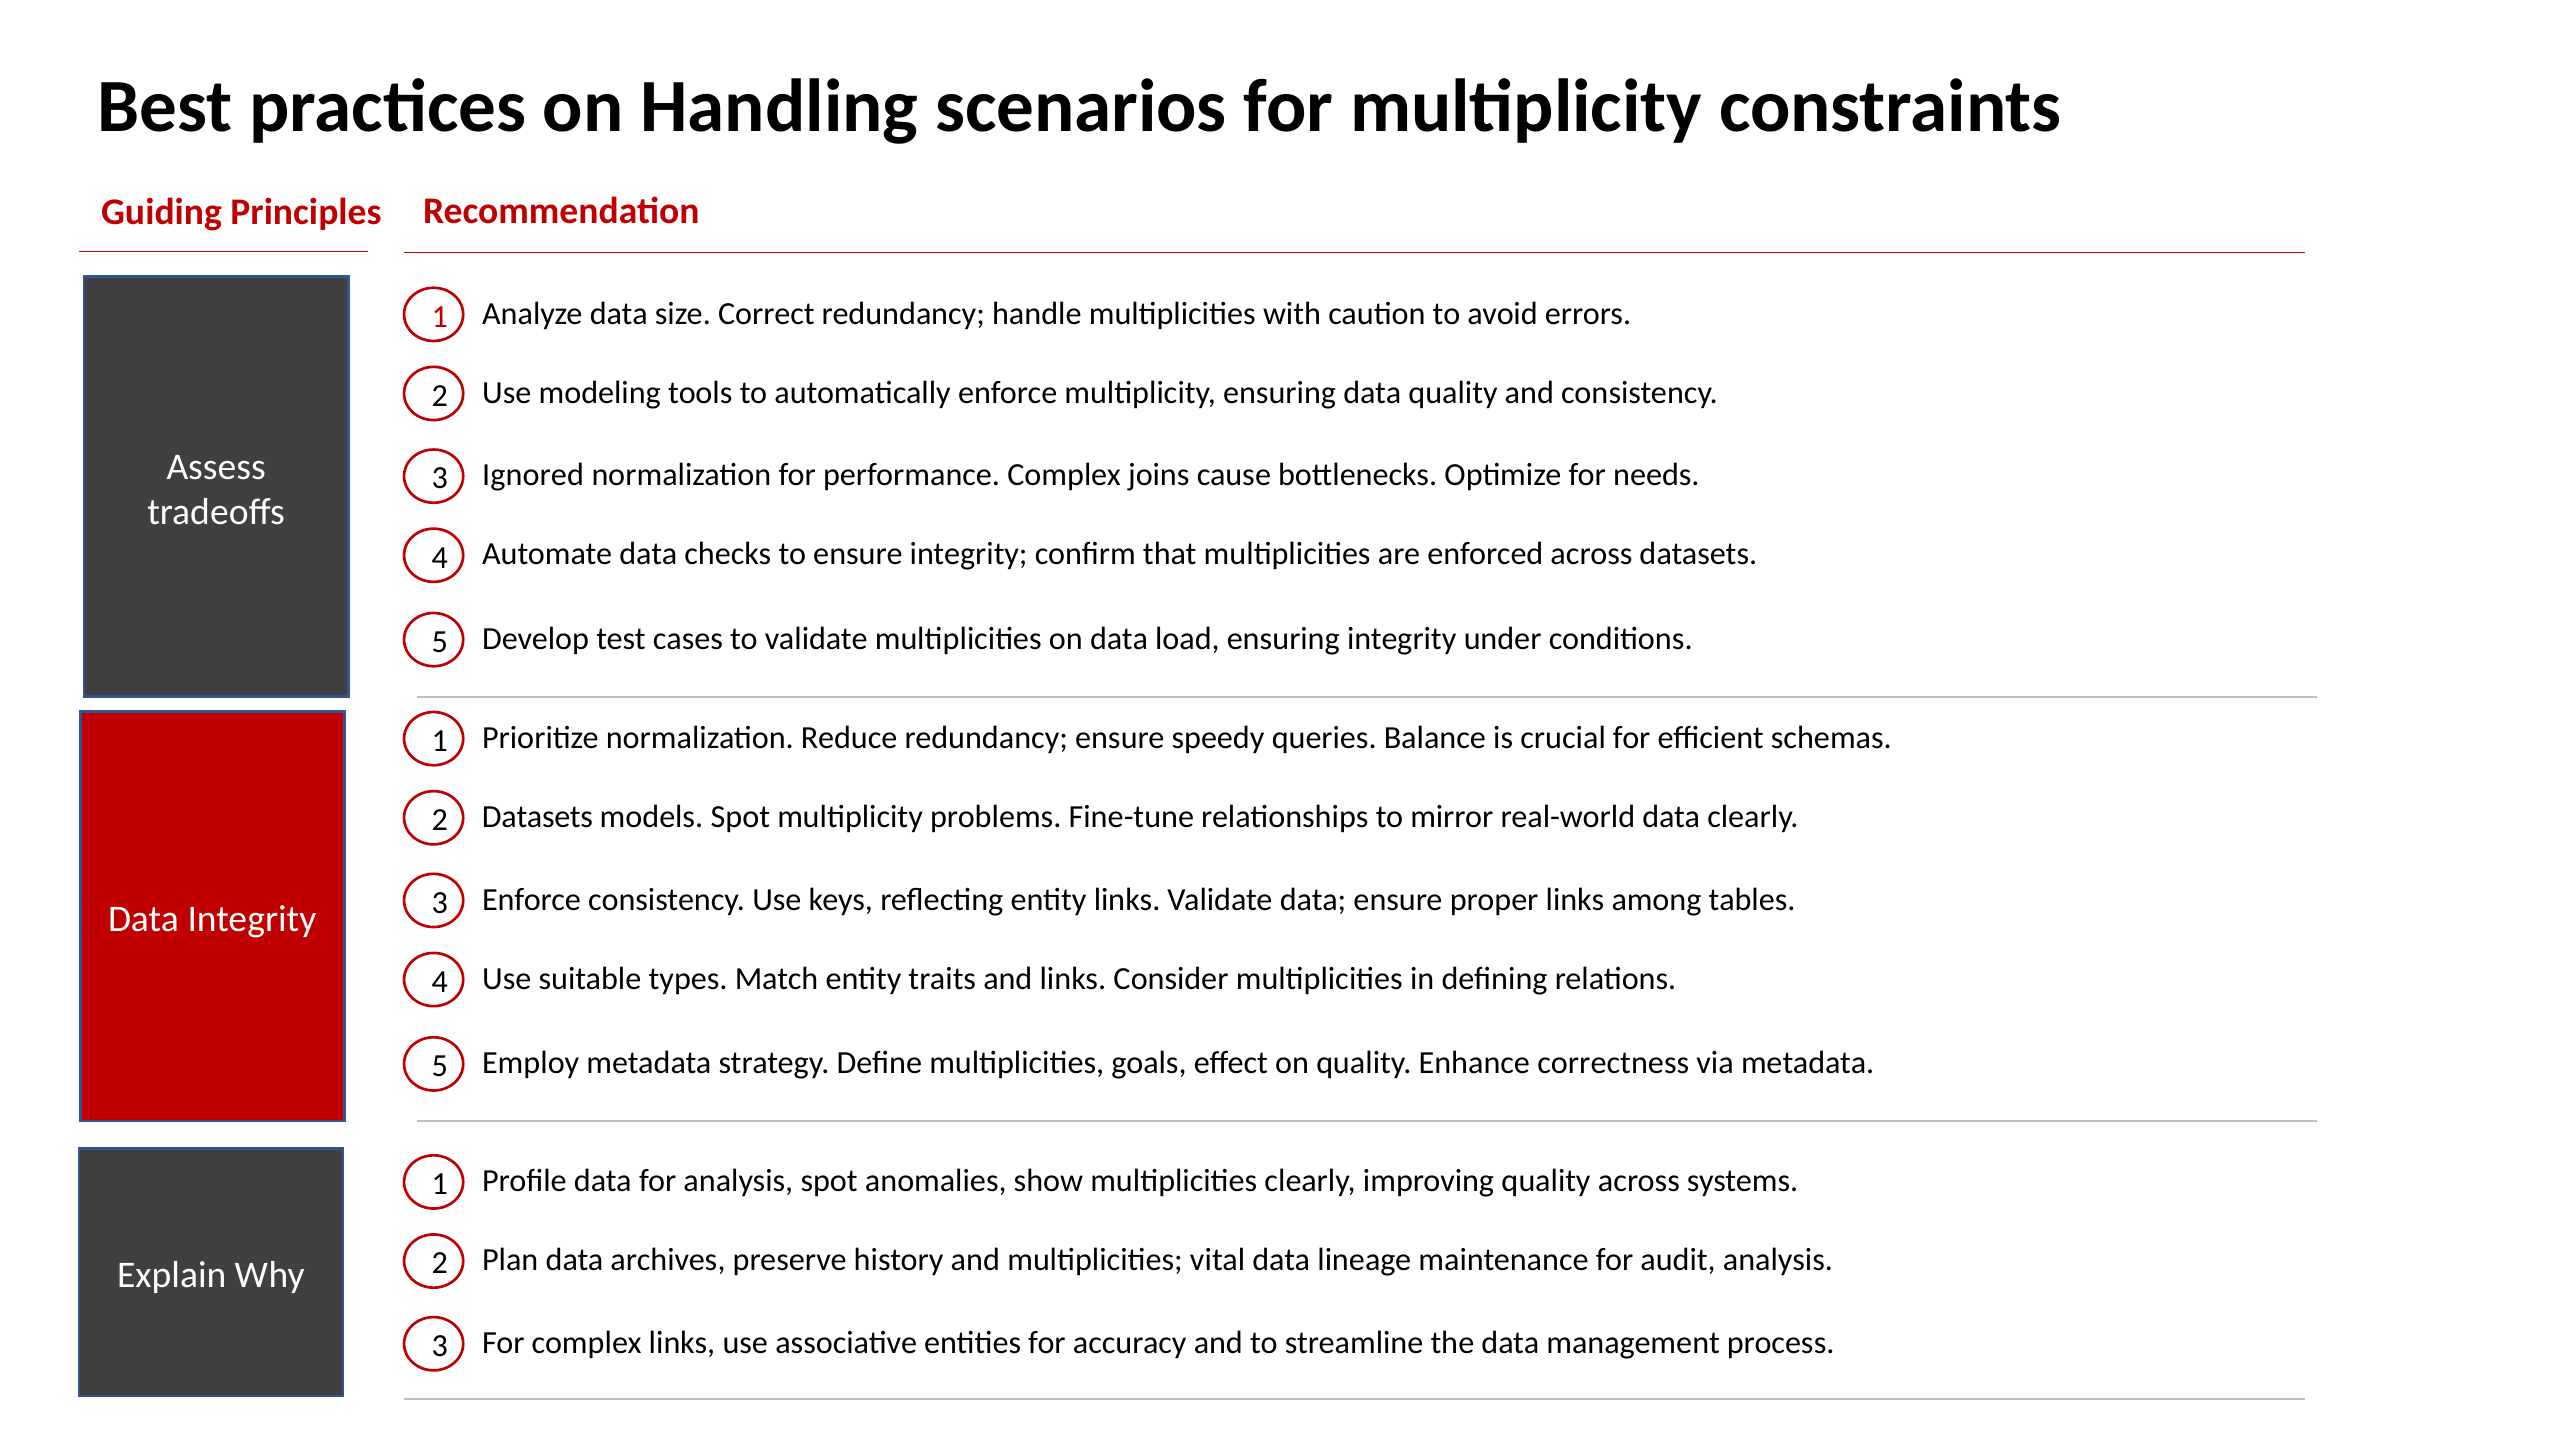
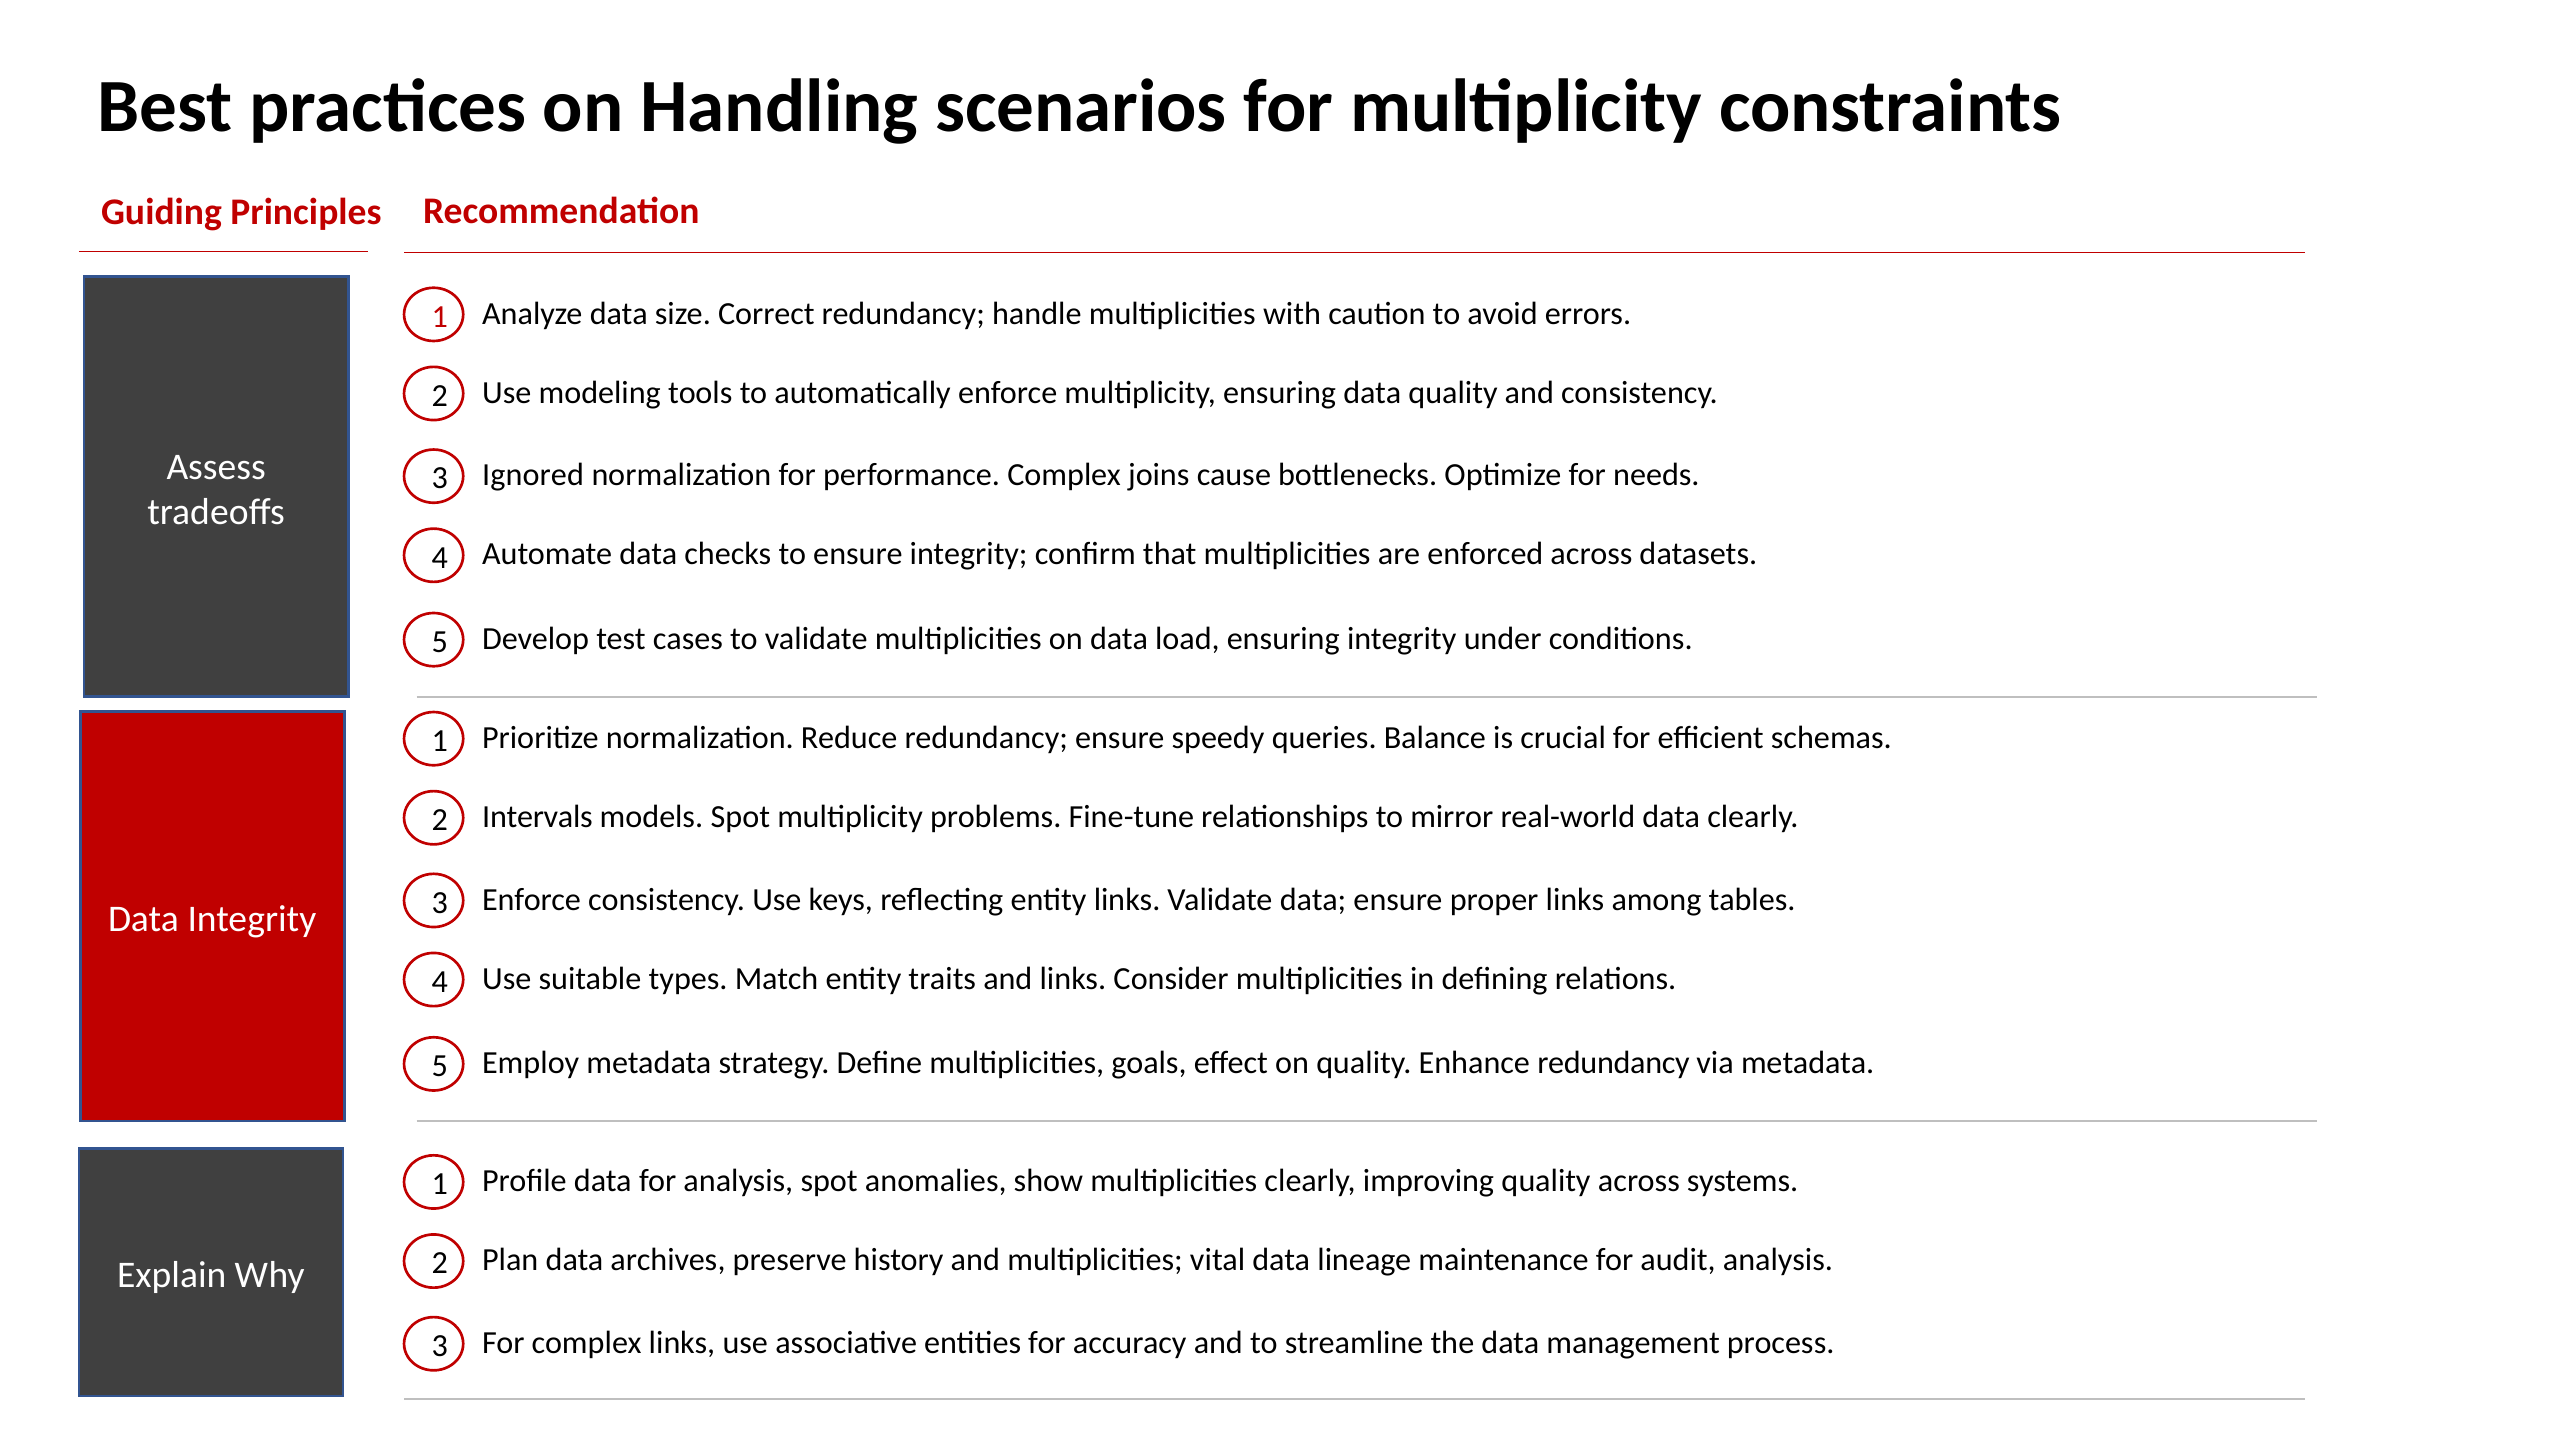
Datasets: Datasets -> Intervals (537, 817)
Enhance correctness: correctness -> redundancy (1613, 1063)
